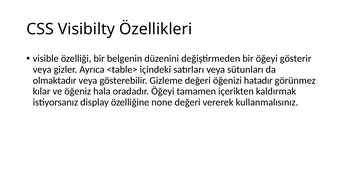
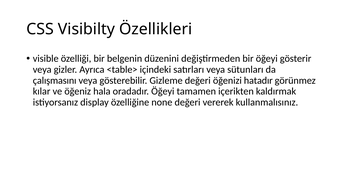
olmaktadır: olmaktadır -> çalışmasını (55, 80)
